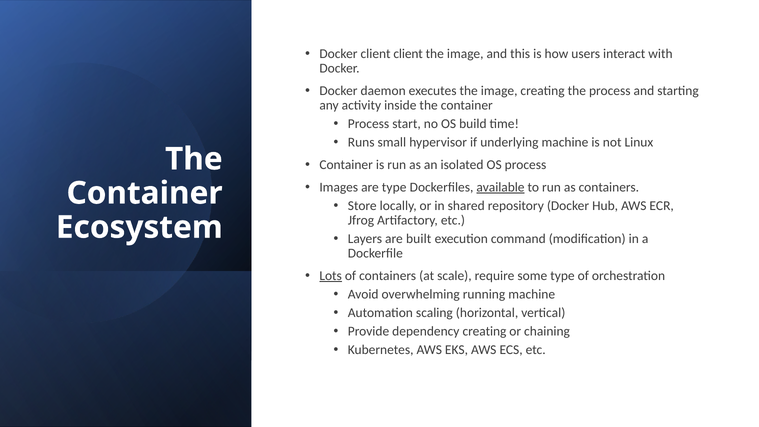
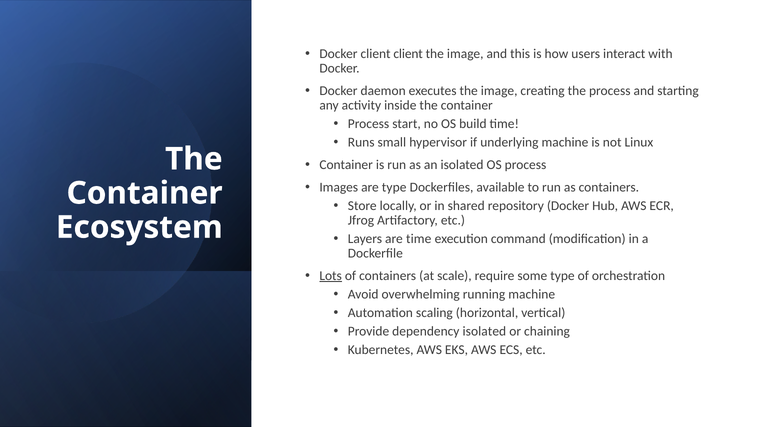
available underline: present -> none (500, 187)
are built: built -> time (419, 239)
dependency creating: creating -> isolated (484, 331)
